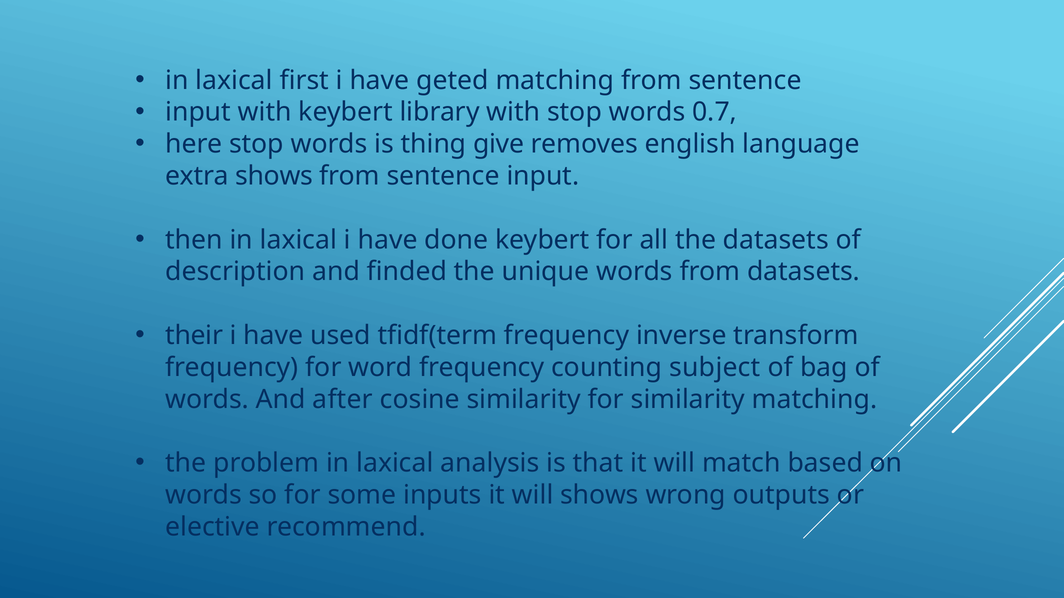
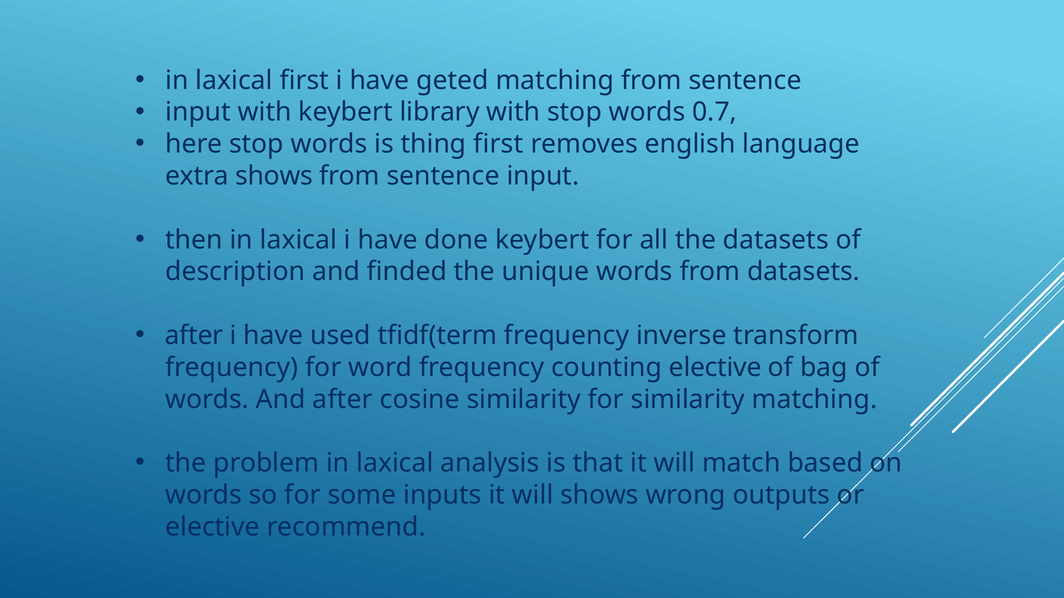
thing give: give -> first (498, 144)
their: their -> after (194, 336)
counting subject: subject -> elective (715, 368)
